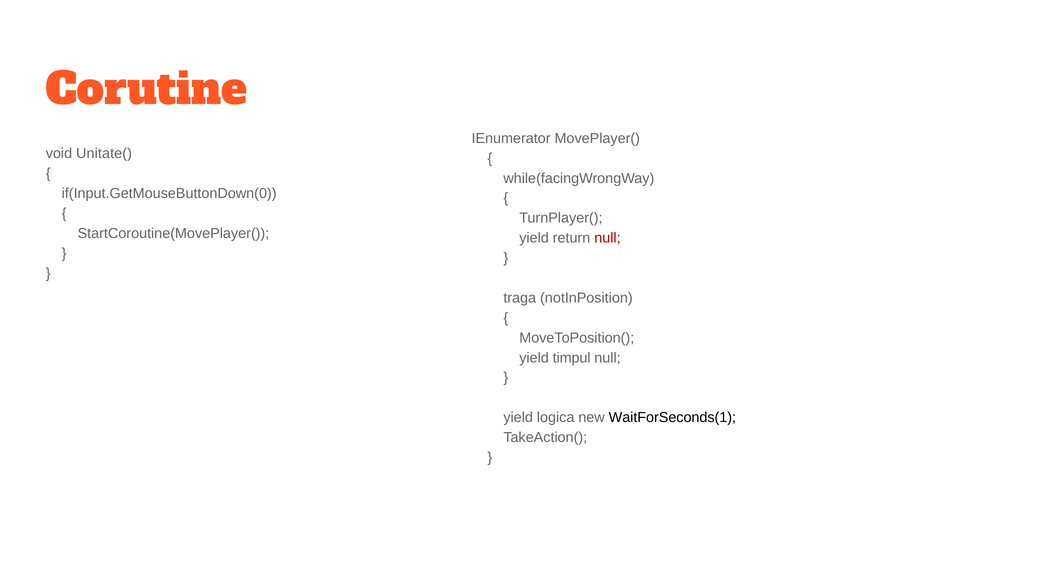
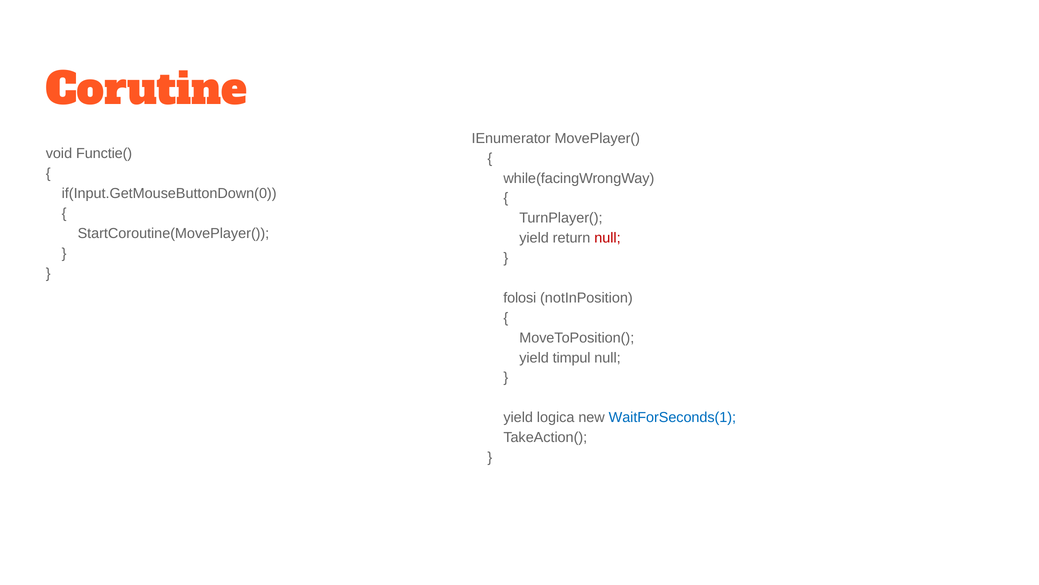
Unitate(: Unitate( -> Functie( (104, 154)
traga: traga -> folosi (520, 298)
WaitForSeconds(1 colour: black -> blue (672, 417)
